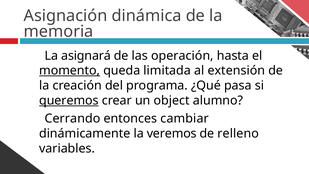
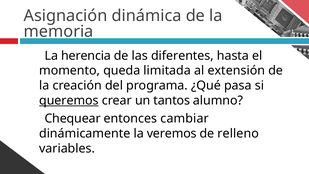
asignará: asignará -> herencia (86, 56)
operación: operación -> diferentes (182, 56)
momento underline: present -> none (70, 71)
object: object -> tantos (172, 100)
Cerrando: Cerrando -> Chequear (73, 118)
